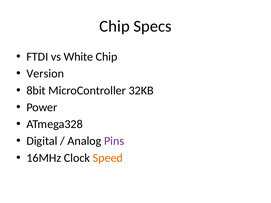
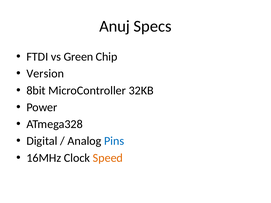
Chip: Chip -> Anuj (115, 26)
White: White -> Green (78, 57)
Pins colour: purple -> blue (114, 141)
